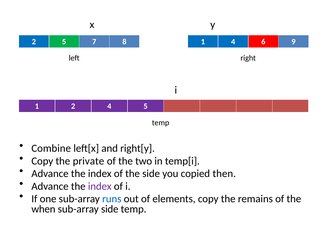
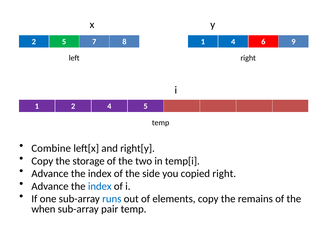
private: private -> storage (89, 161)
copied then: then -> right (224, 173)
index colour: purple -> blue (100, 186)
sub-array side: side -> pair (110, 209)
